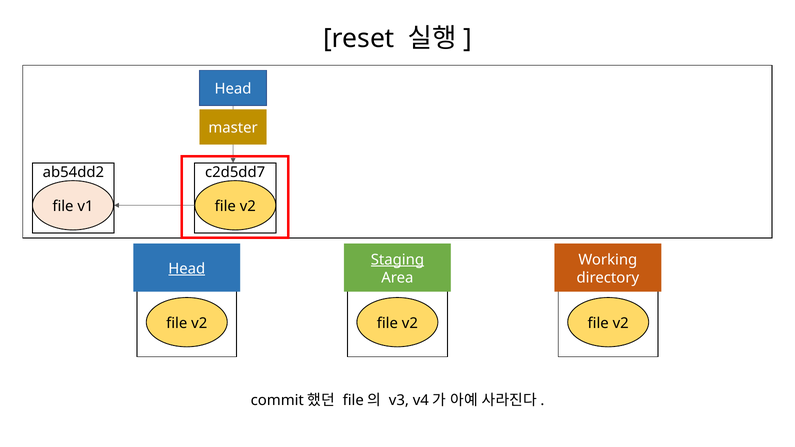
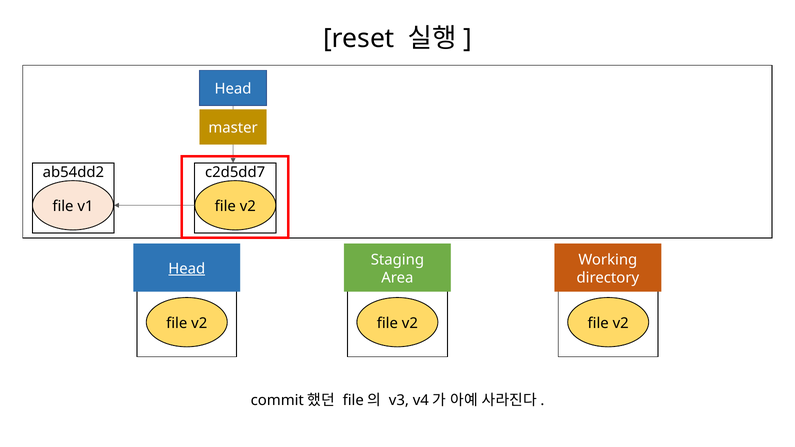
Staging underline: present -> none (397, 260)
